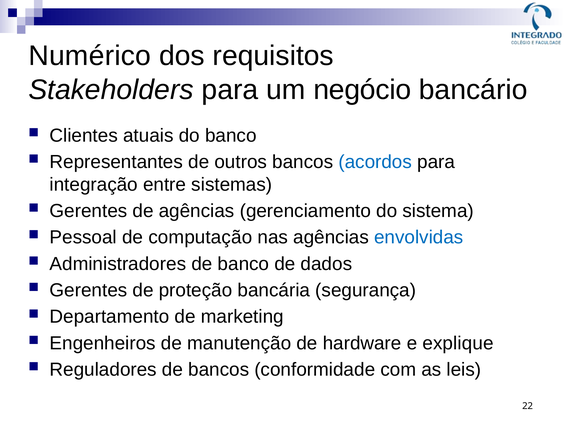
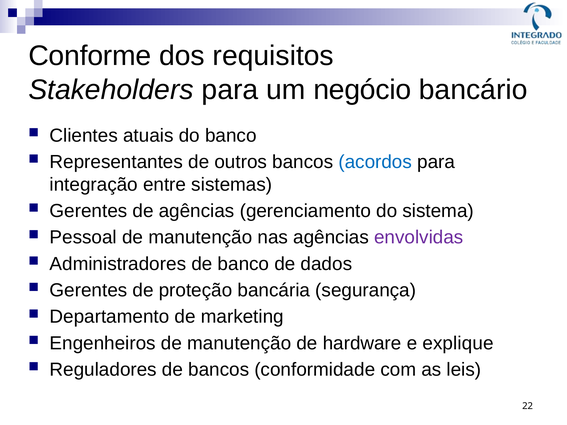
Numérico: Numérico -> Conforme (90, 56)
Pessoal de computação: computação -> manutenção (200, 238)
envolvidas colour: blue -> purple (419, 238)
